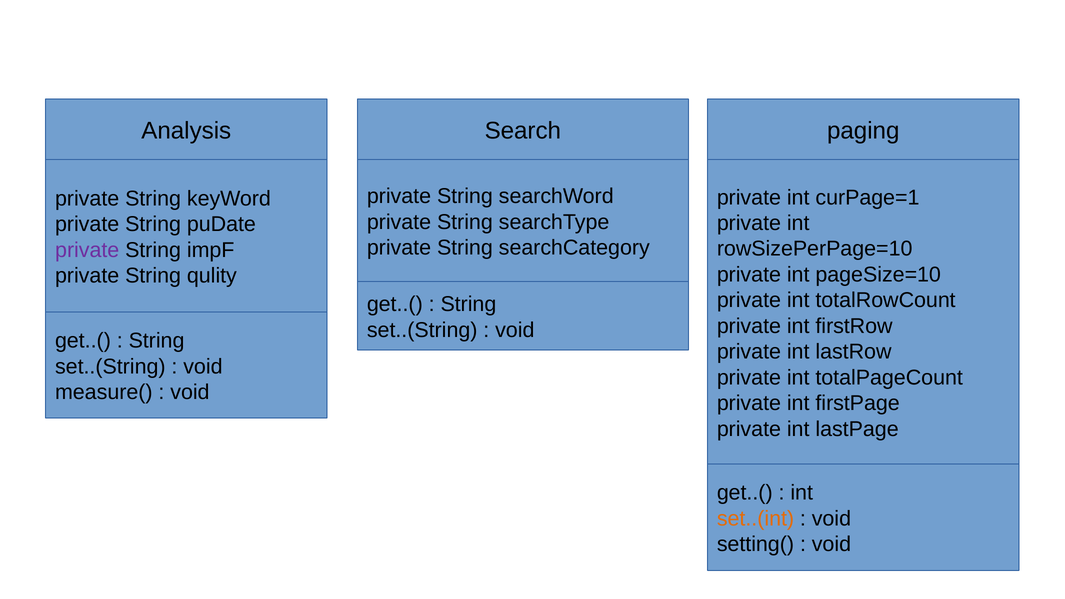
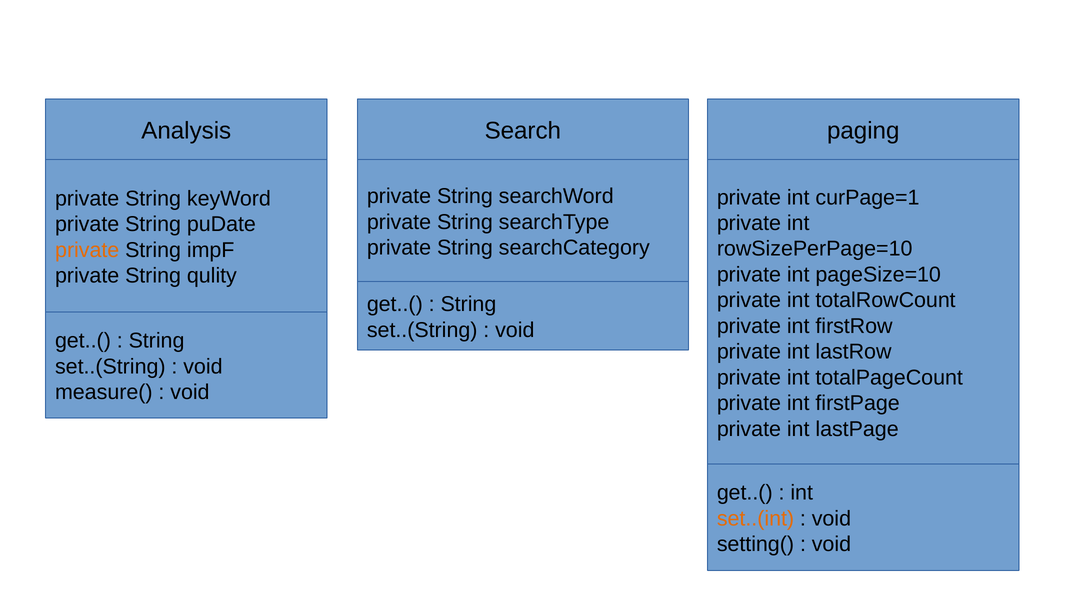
private colour: purple -> orange (87, 250)
